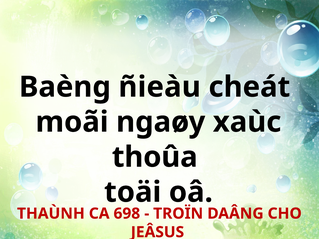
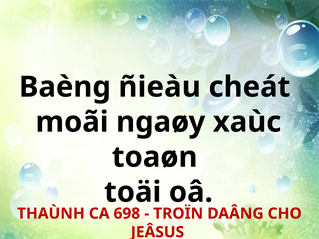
thoûa: thoûa -> toaøn (155, 157)
